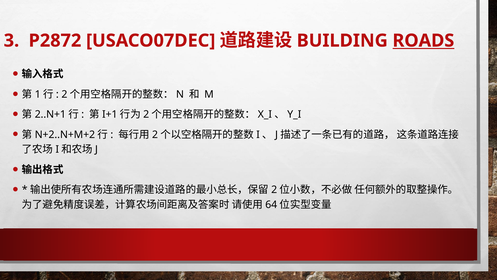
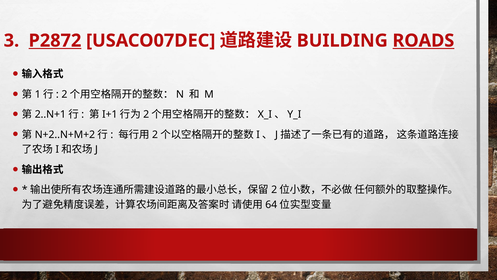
P2872 underline: none -> present (55, 41)
